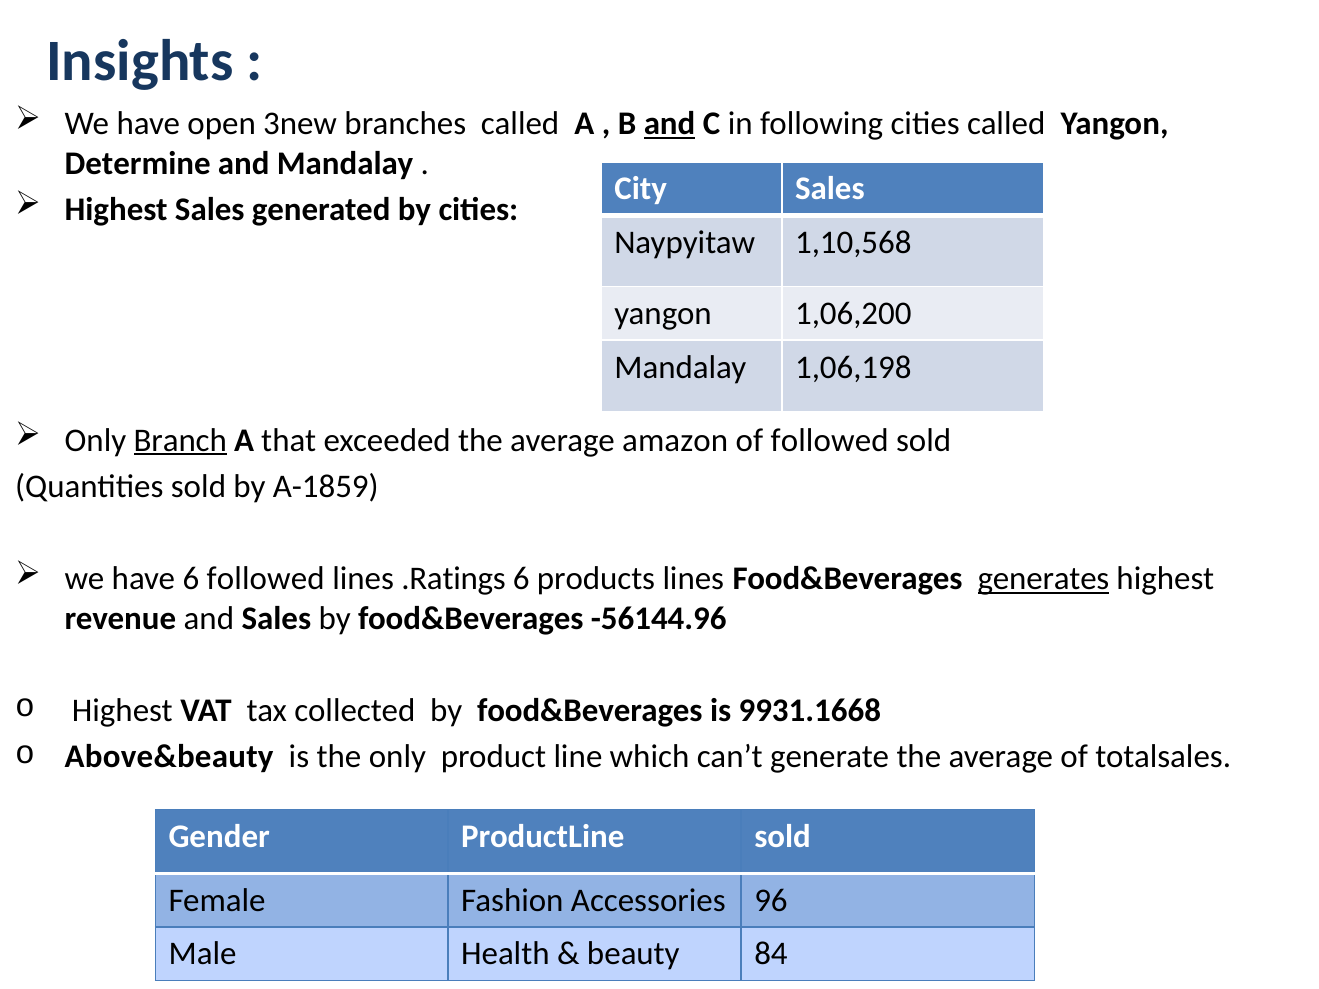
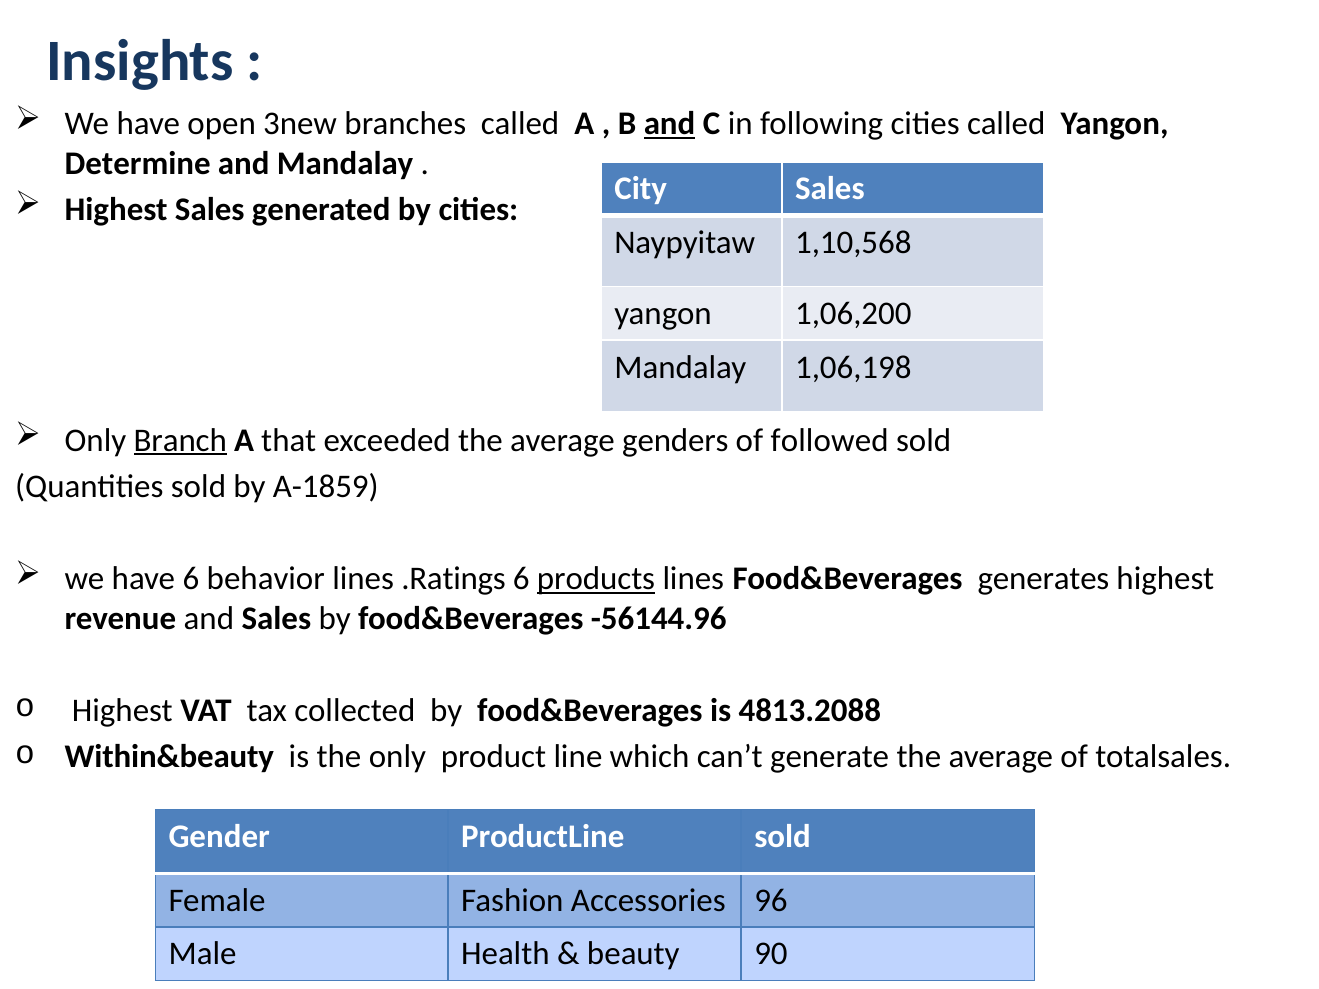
amazon: amazon -> genders (675, 440)
6 followed: followed -> behavior (266, 579)
products underline: none -> present (596, 579)
generates underline: present -> none (1044, 579)
9931.1668: 9931.1668 -> 4813.2088 (810, 711)
Above&beauty: Above&beauty -> Within&beauty (169, 757)
84: 84 -> 90 (771, 954)
